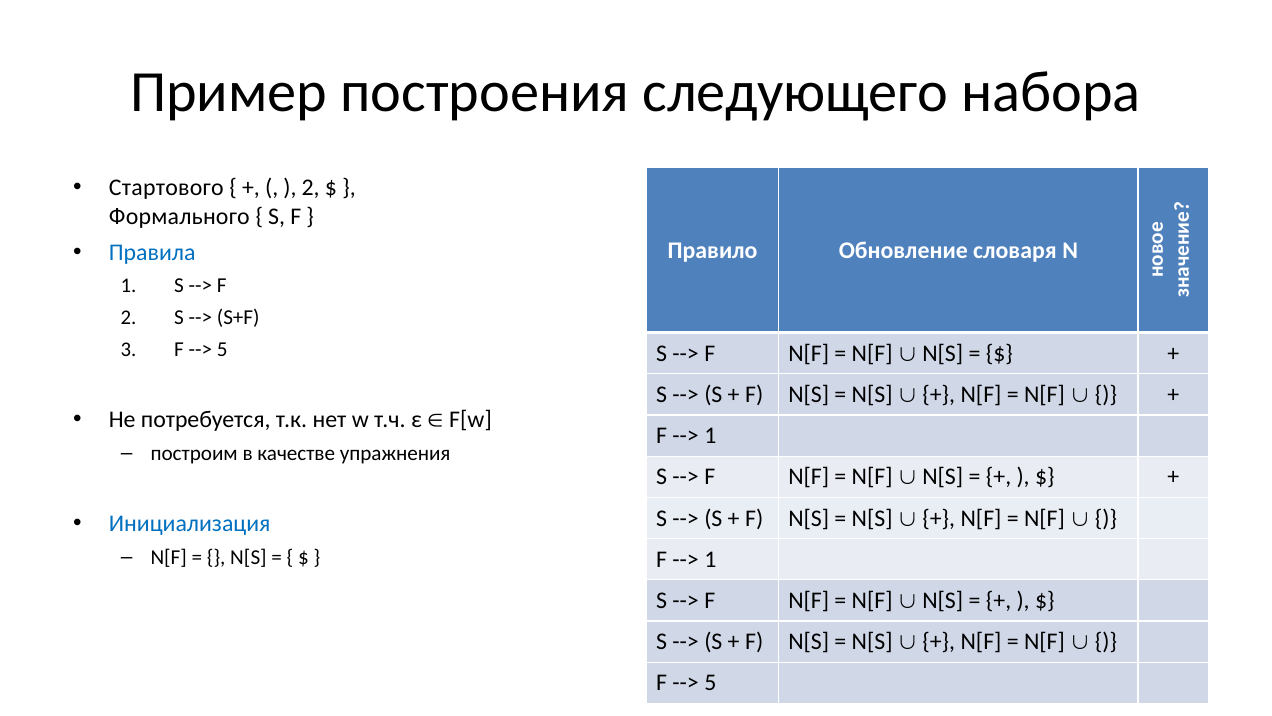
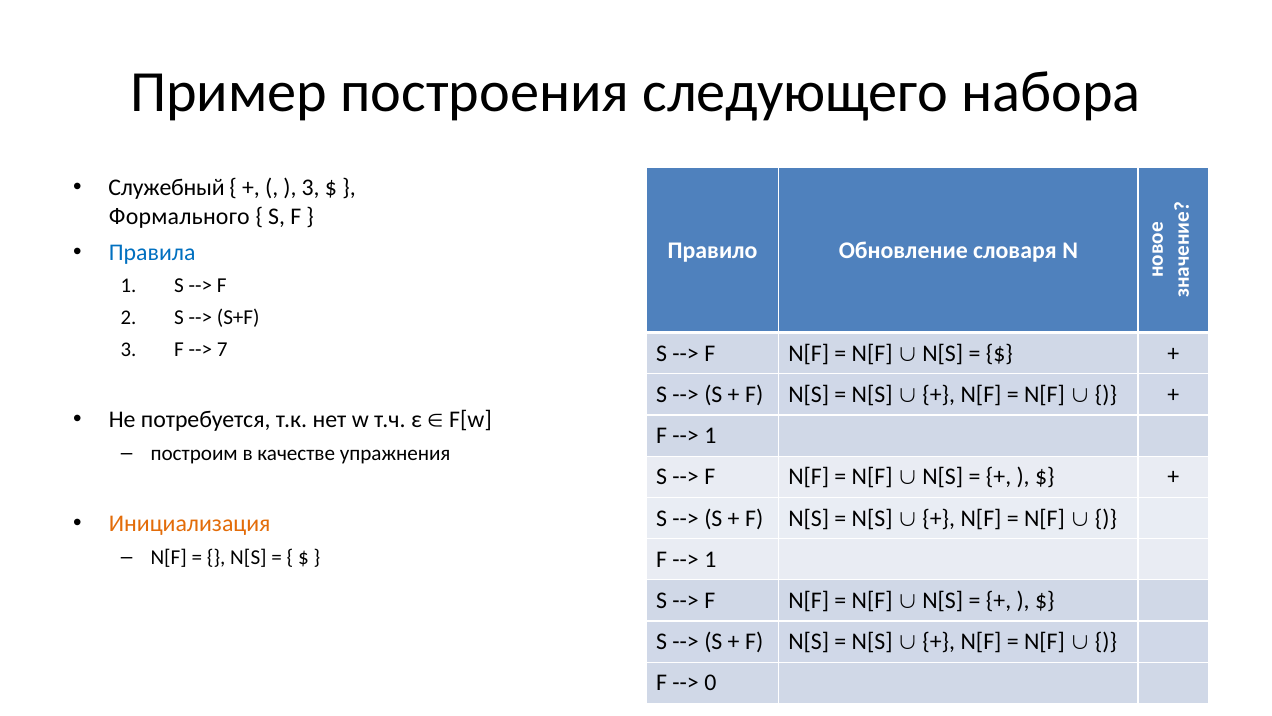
Стартового: Стартового -> Служебный (167, 188)
2: 2 -> 3 (311, 188)
5: 5 -> 7 (222, 349)
Инициализация colour: blue -> orange (190, 524)
5: 5 -> 0 (710, 683)
